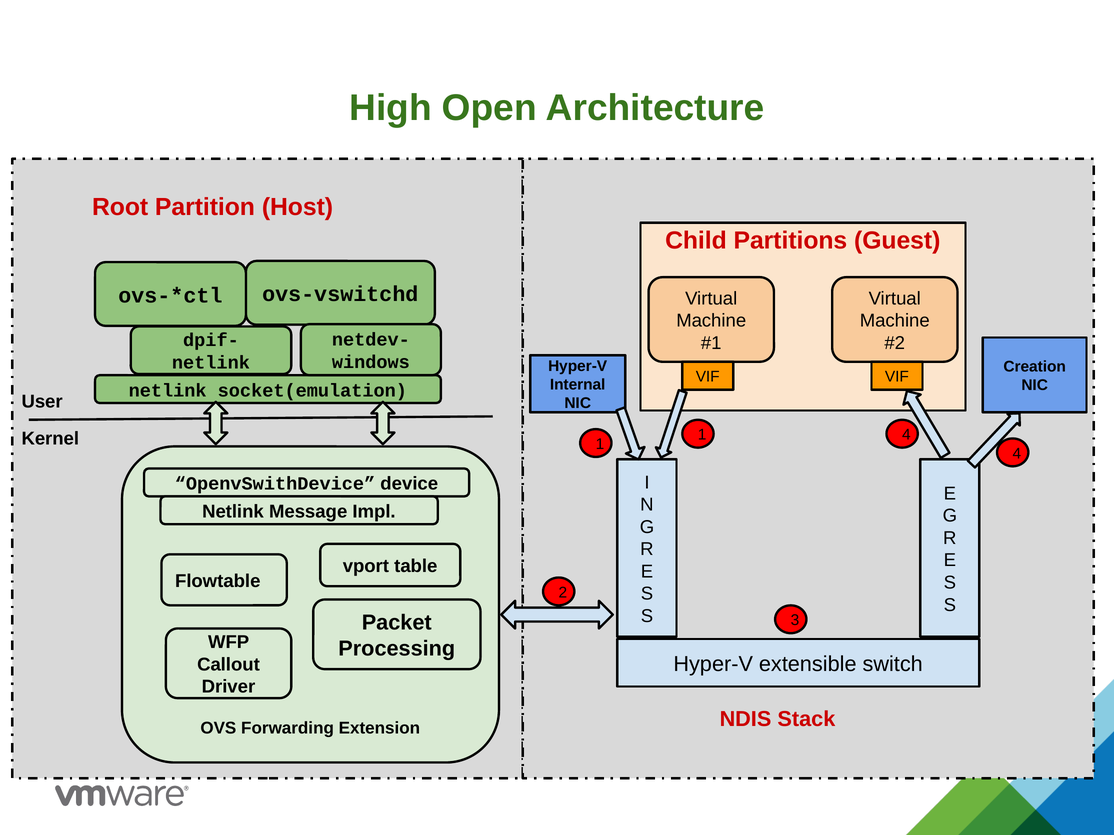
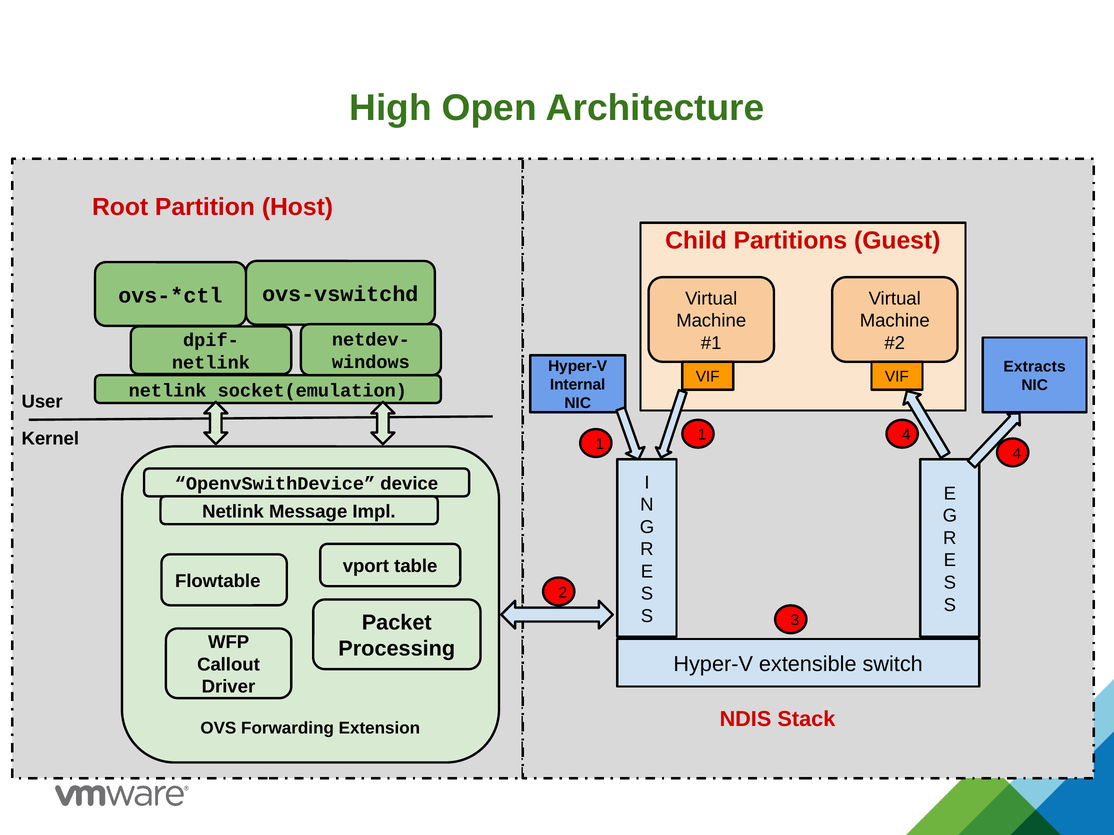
Creation: Creation -> Extracts (1035, 367)
